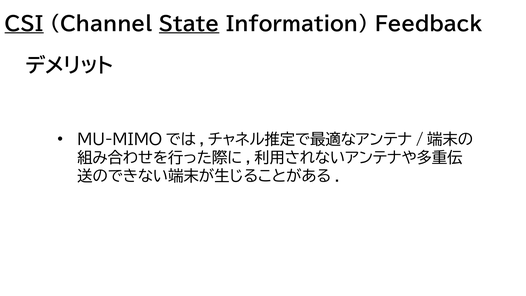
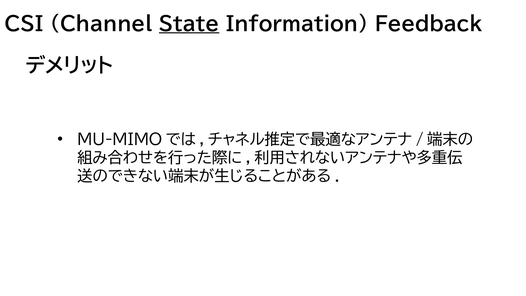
CSI underline: present -> none (24, 24)
